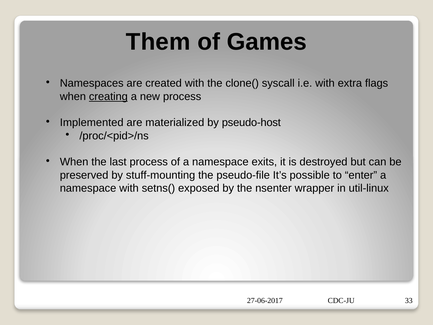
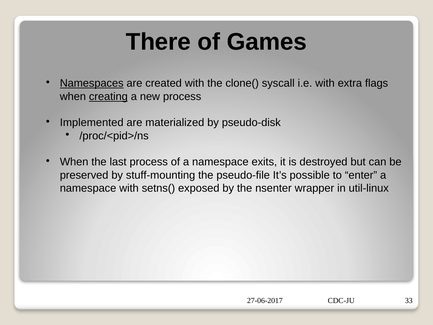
Them: Them -> There (158, 42)
Namespaces underline: none -> present (92, 83)
pseudo-host: pseudo-host -> pseudo-disk (251, 123)
